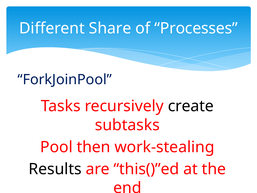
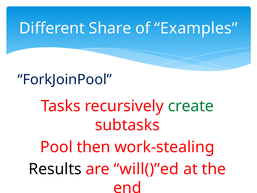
Processes: Processes -> Examples (196, 28)
create colour: black -> green (191, 106)
this()”ed: this()”ed -> will()”ed (146, 169)
